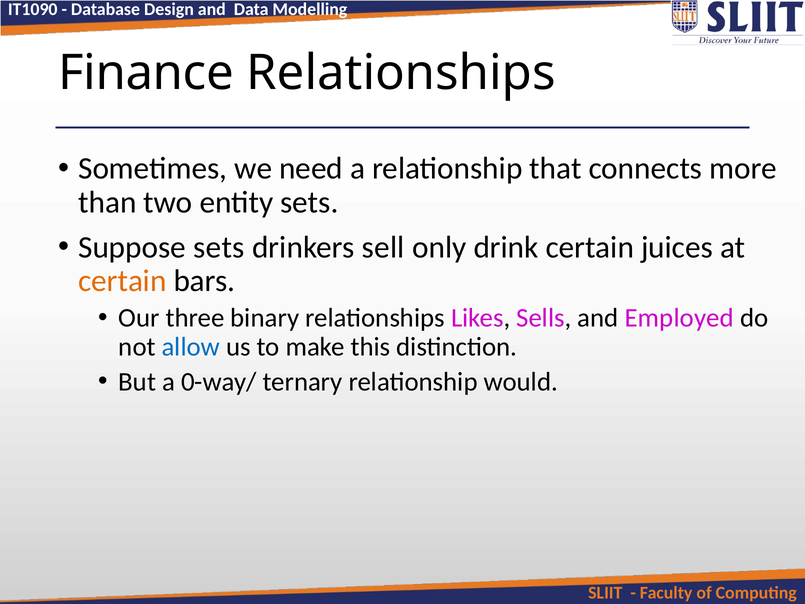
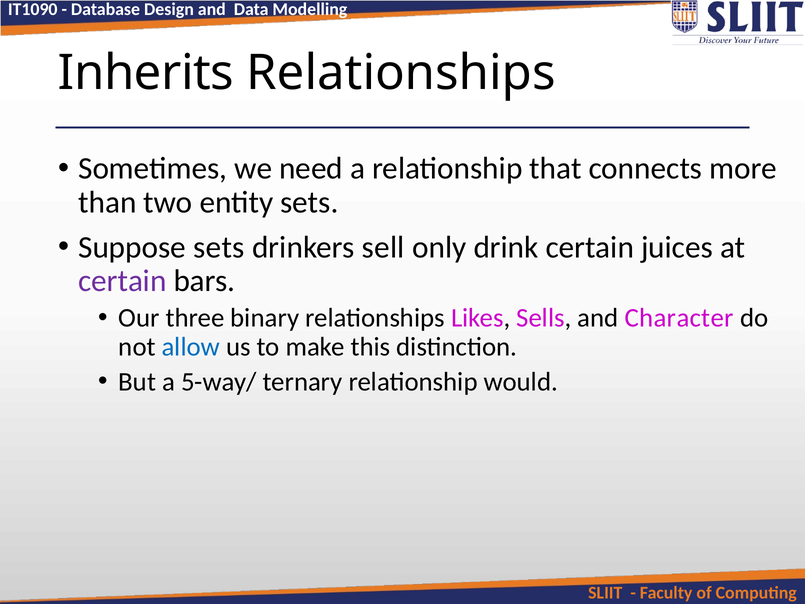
Finance: Finance -> Inherits (146, 73)
certain colour: orange -> purple (122, 281)
Employed: Employed -> Character (679, 318)
0-way/: 0-way/ -> 5-way/ (219, 382)
